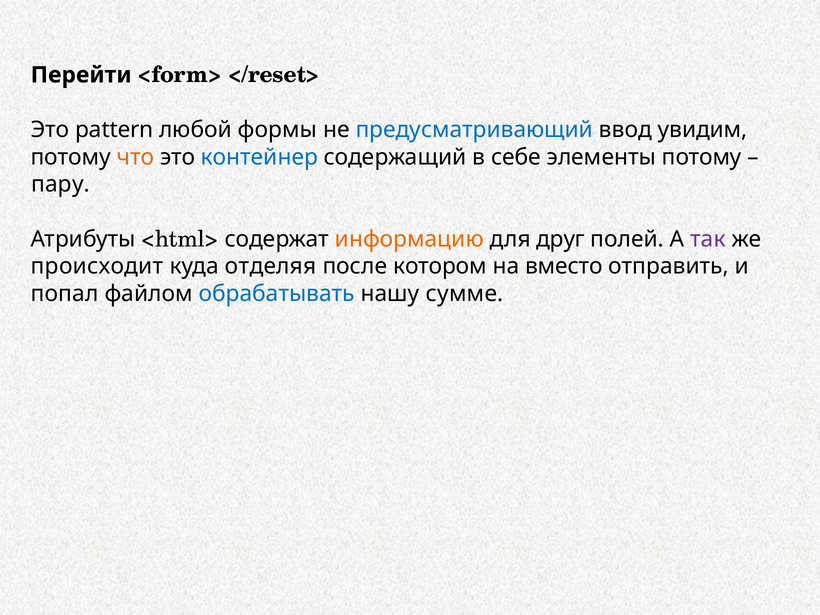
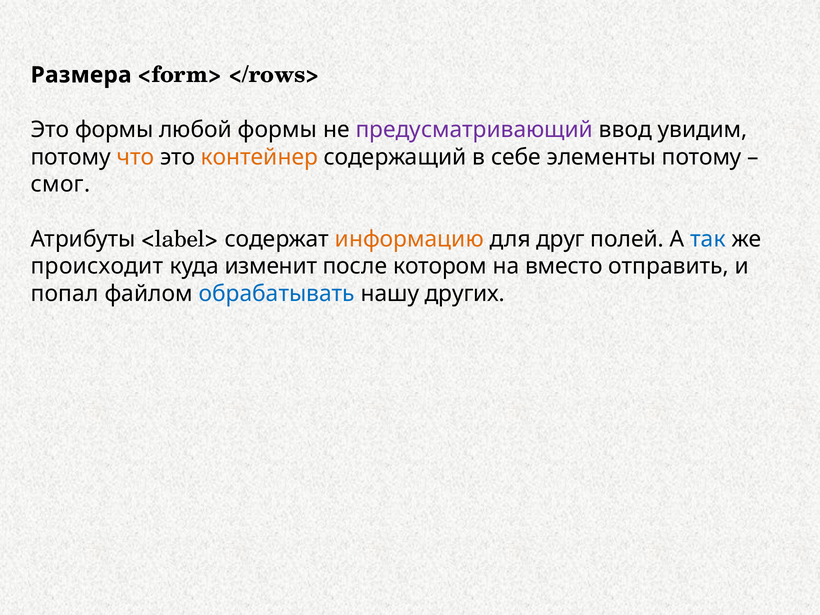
Перейти: Перейти -> Размера (81, 75)
</reset>: </reset> -> </rows> (274, 75)
Это pattern: pattern -> формы (114, 130)
предусматривающий colour: blue -> purple (474, 130)
контейнер colour: blue -> orange (259, 157)
пару: пару -> смог (60, 184)
<html>: <html> -> <label> (180, 239)
так colour: purple -> blue (708, 239)
отделяя: отделяя -> изменит (271, 266)
сумме: сумме -> других (465, 294)
